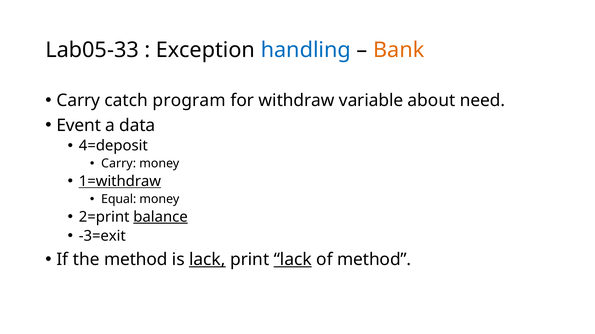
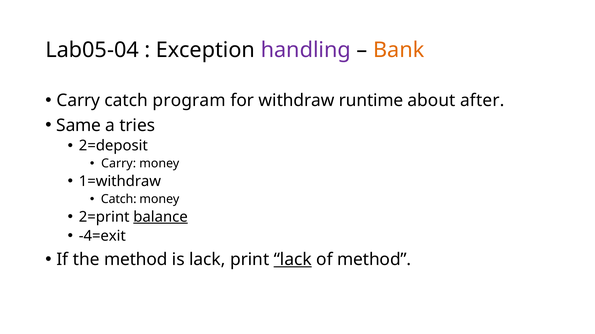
Lab05-33: Lab05-33 -> Lab05-04 (92, 50)
handling colour: blue -> purple (306, 50)
variable: variable -> runtime (371, 101)
need: need -> after (482, 101)
Event: Event -> Same (79, 126)
data: data -> tries (137, 126)
4=deposit: 4=deposit -> 2=deposit (113, 146)
1=withdraw underline: present -> none (120, 182)
Equal: Equal -> Catch (119, 200)
-3=exit: -3=exit -> -4=exit (102, 236)
lack underline: present -> none (207, 260)
